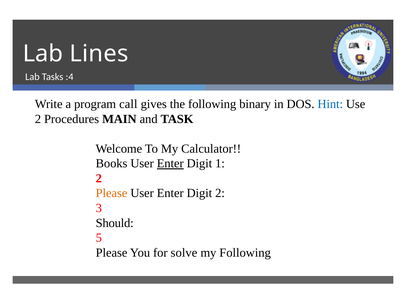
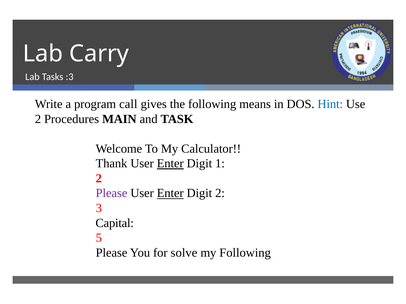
Lines: Lines -> Carry (99, 54)
:4: :4 -> :3 (70, 77)
binary: binary -> means (255, 104)
Books: Books -> Thank (112, 164)
Please colour: orange -> purple (112, 194)
Enter underline: none -> present (170, 194)
Should: Should -> Capital (115, 223)
